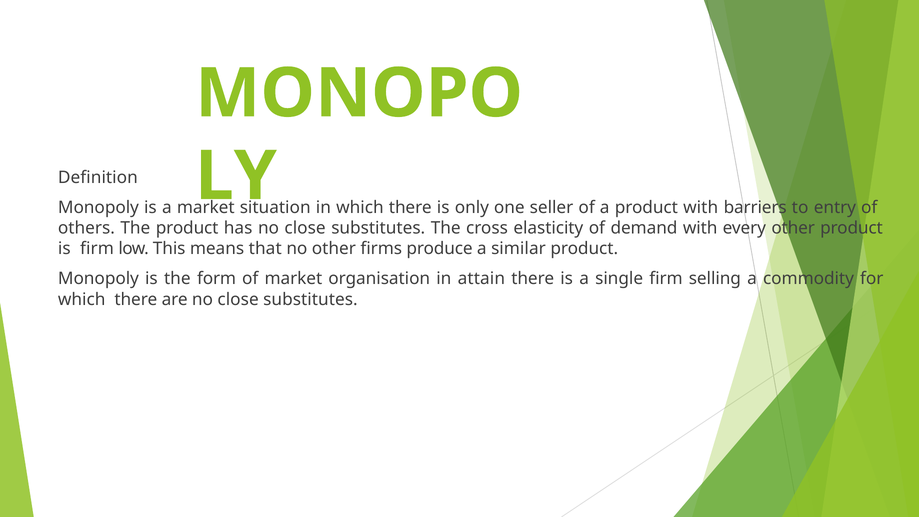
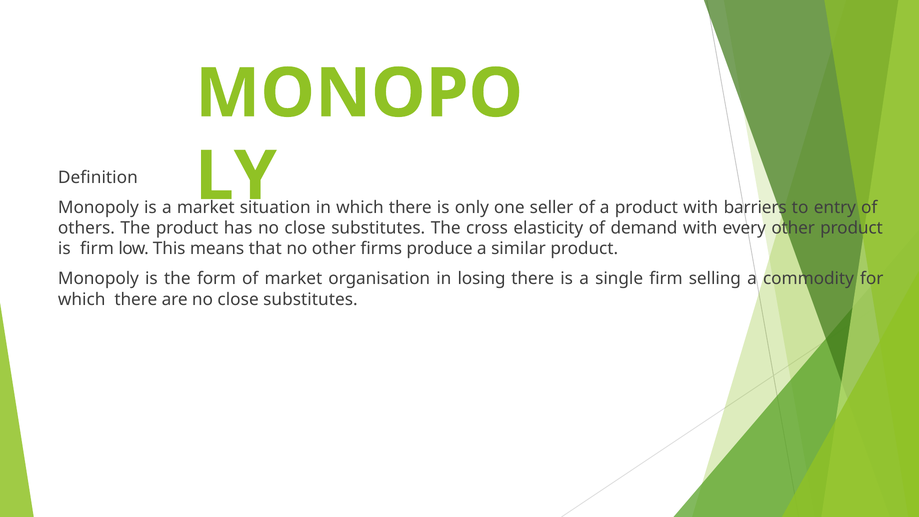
attain: attain -> losing (481, 279)
